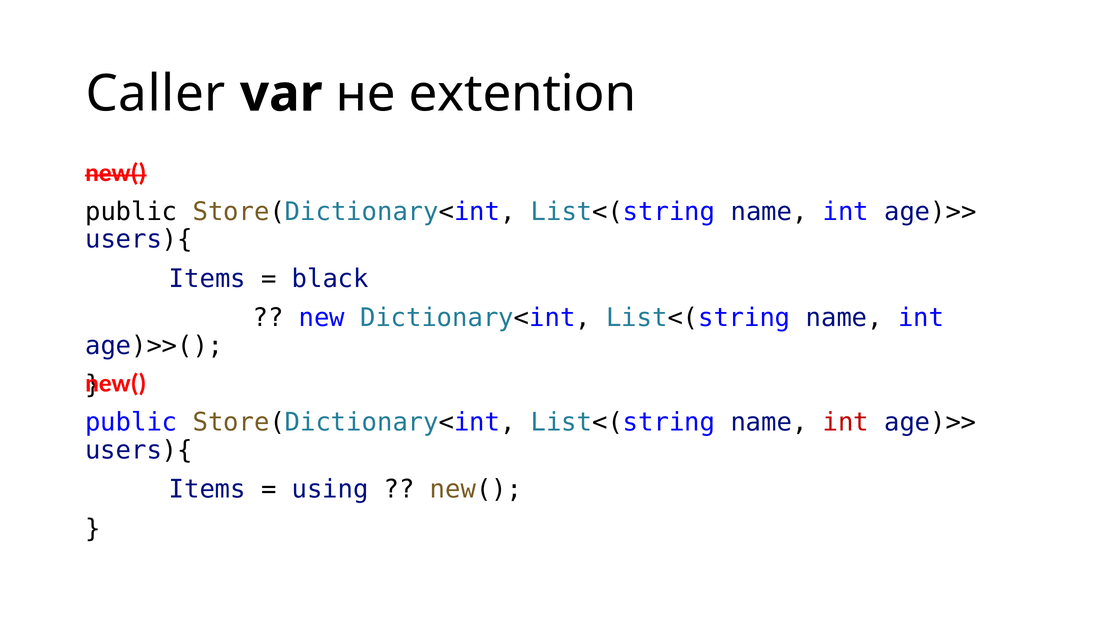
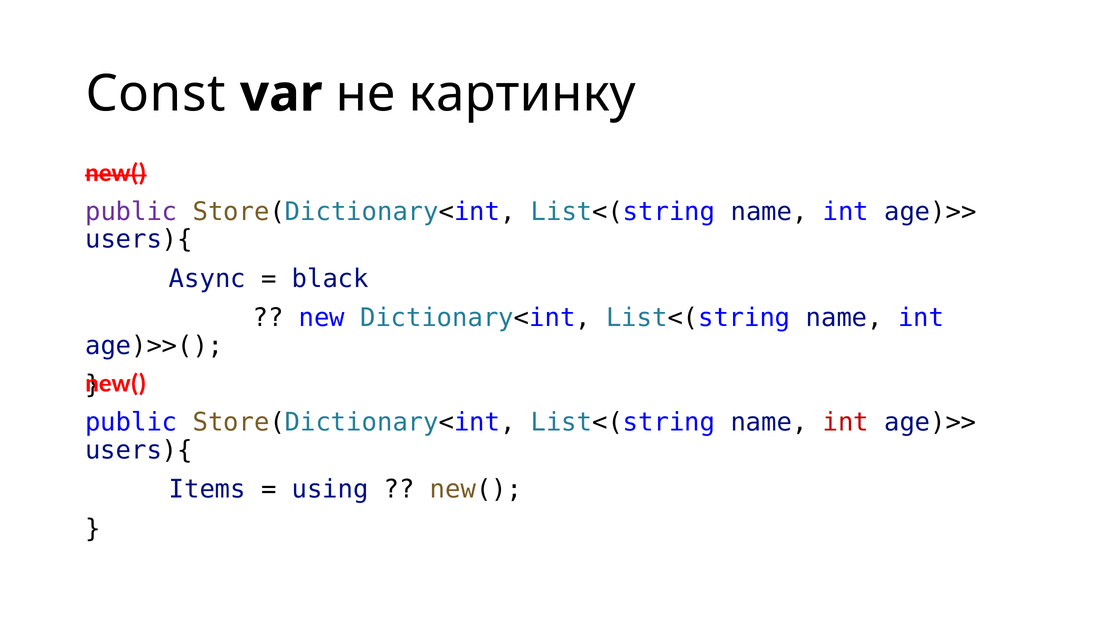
Caller: Caller -> Const (156, 94)
extention: extention -> картинку (522, 94)
public colour: black -> purple (131, 212)
Items: Items -> Async (207, 279)
